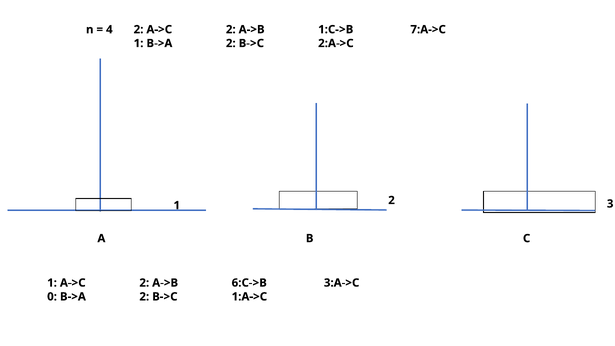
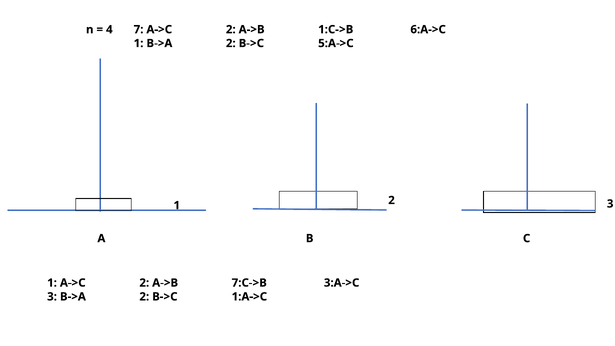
4 2: 2 -> 7 (139, 29)
7:A->C: 7:A->C -> 6:A->C (428, 29)
2:A->C: 2:A->C -> 5:A->C (336, 43)
6:C->B: 6:C->B -> 7:C->B (249, 283)
0: 0 -> 3 (52, 297)
